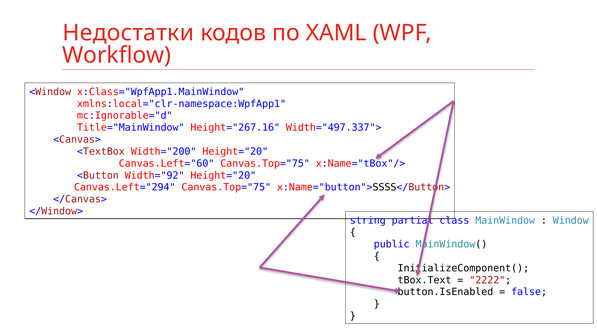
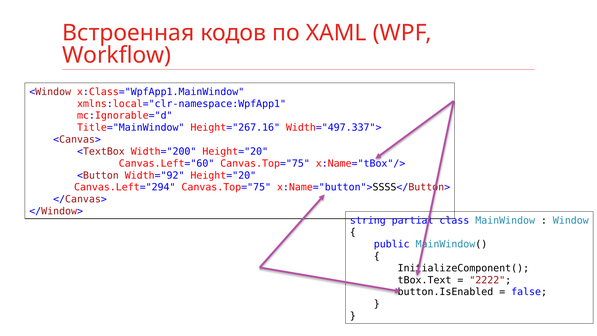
Недостатки: Недостатки -> Встроенная (128, 33)
